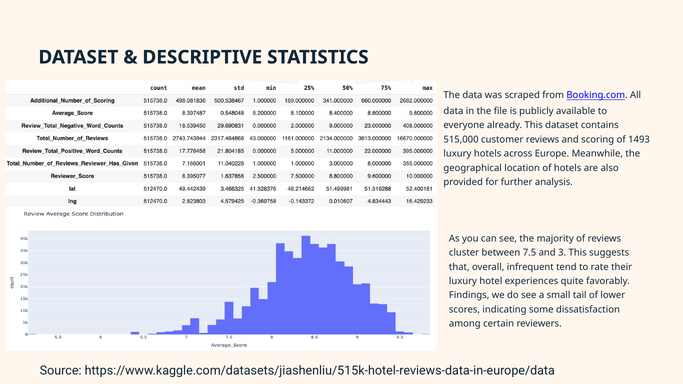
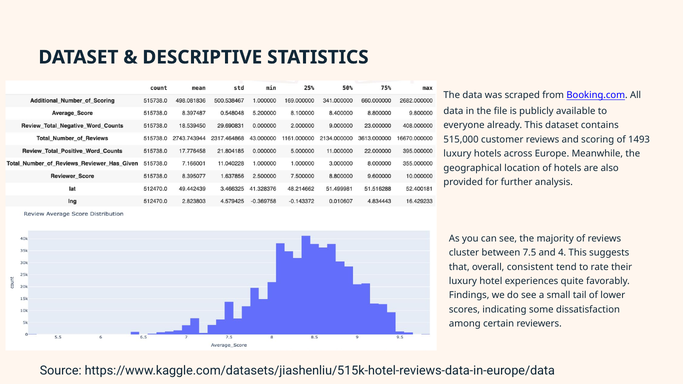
3: 3 -> 4 (562, 253)
infrequent: infrequent -> consistent (530, 267)
